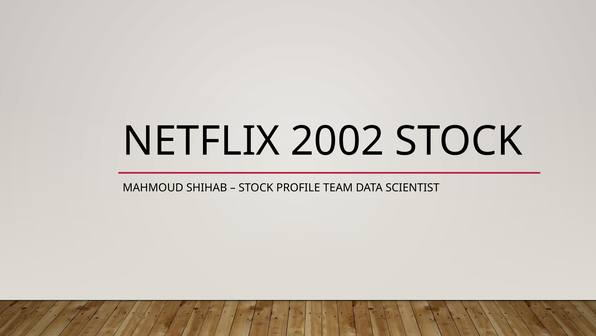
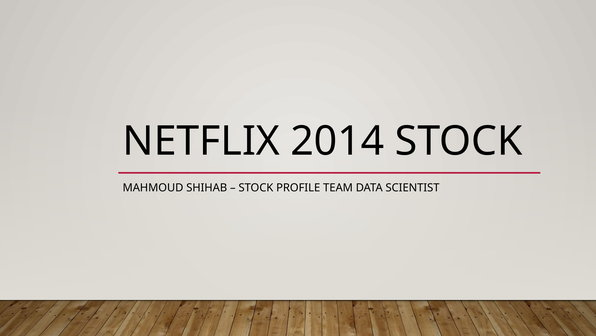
2002: 2002 -> 2014 (337, 141)
